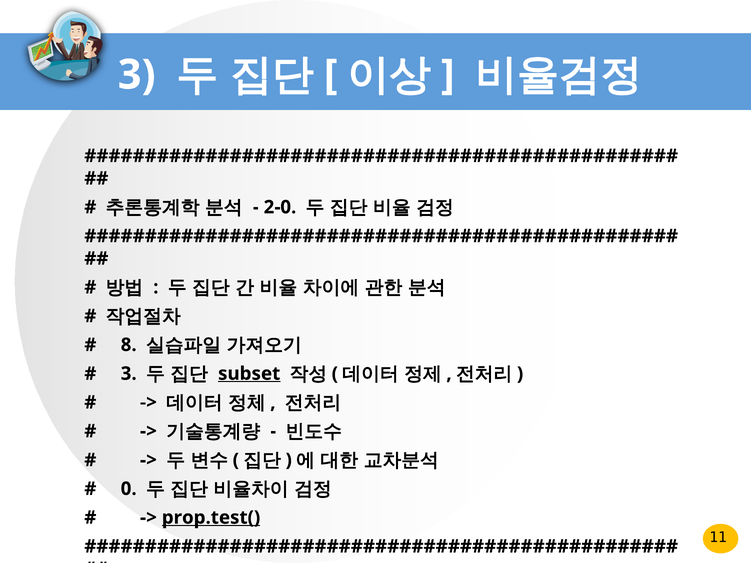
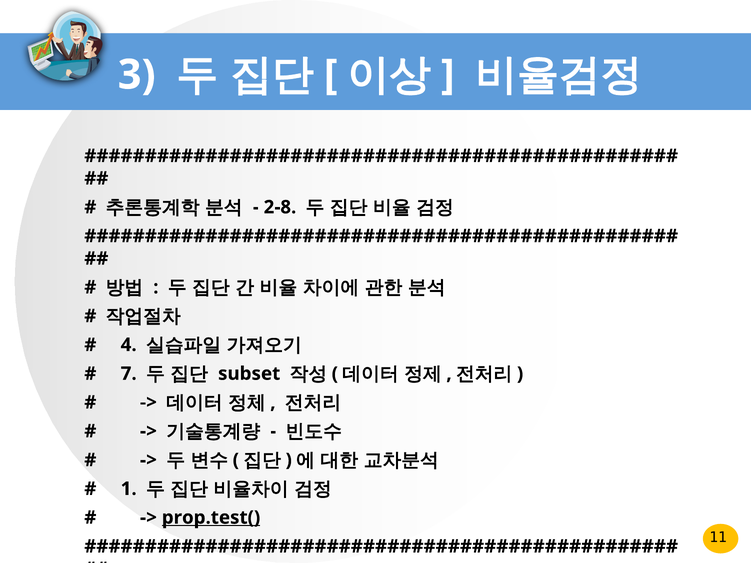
2-0: 2-0 -> 2-8 (280, 207)
8: 8 -> 4 (129, 345)
3: 3 -> 7 (129, 374)
subset underline: present -> none (249, 374)
0: 0 -> 1 (129, 489)
